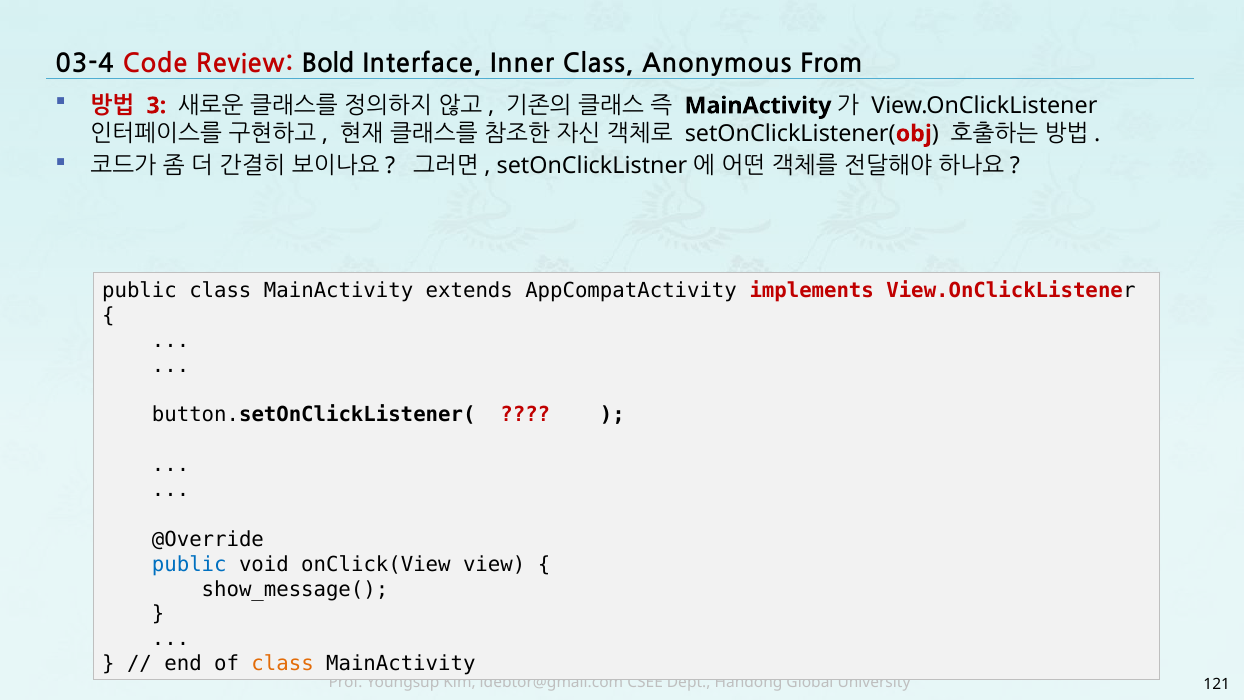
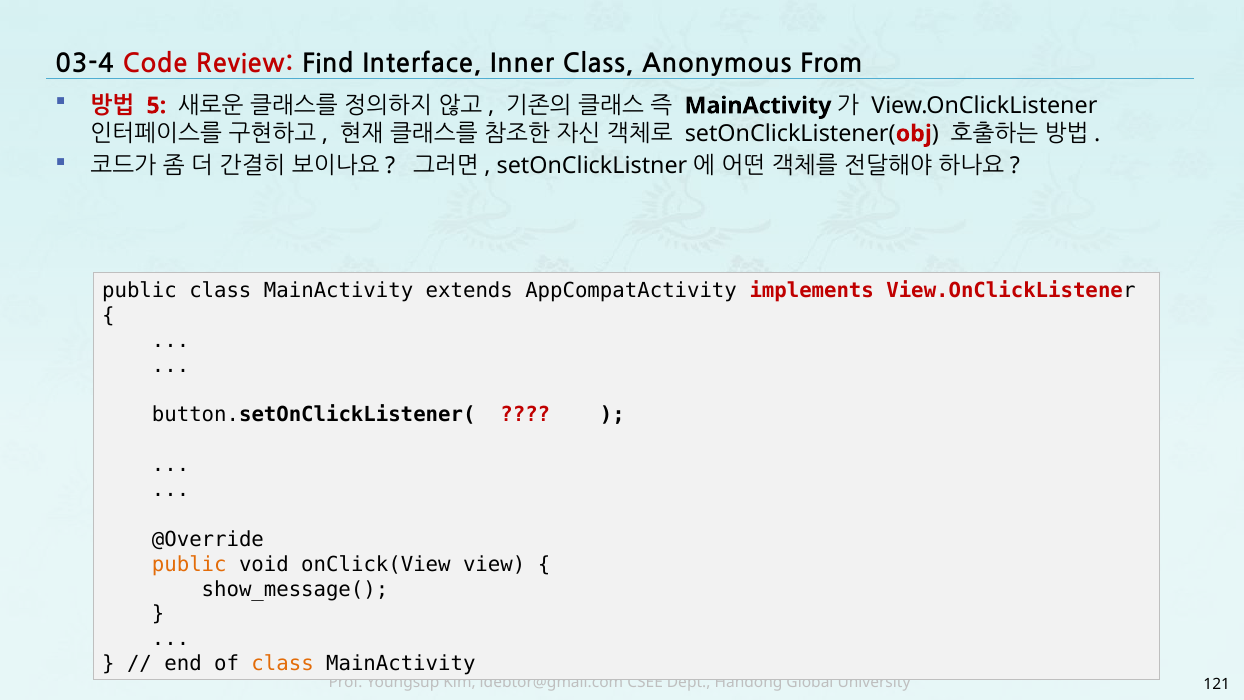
Bold: Bold -> Find (328, 64)
3: 3 -> 5 (156, 106)
public colour: blue -> orange (189, 564)
